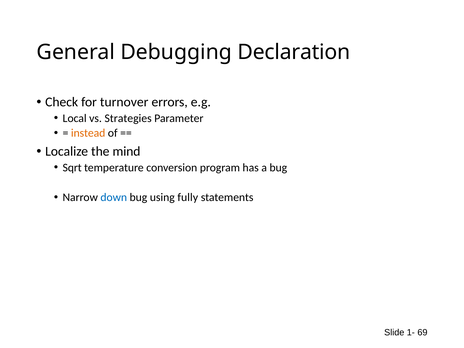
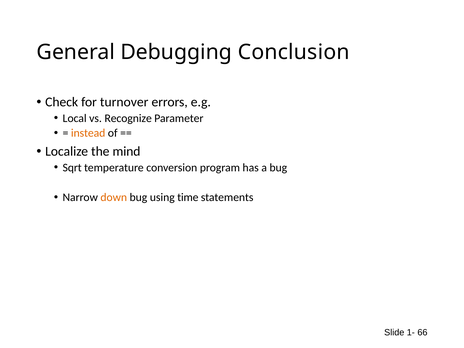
Declaration: Declaration -> Conclusion (294, 52)
Strategies: Strategies -> Recognize (128, 118)
down colour: blue -> orange (114, 197)
fully: fully -> time (188, 197)
69: 69 -> 66 (422, 332)
